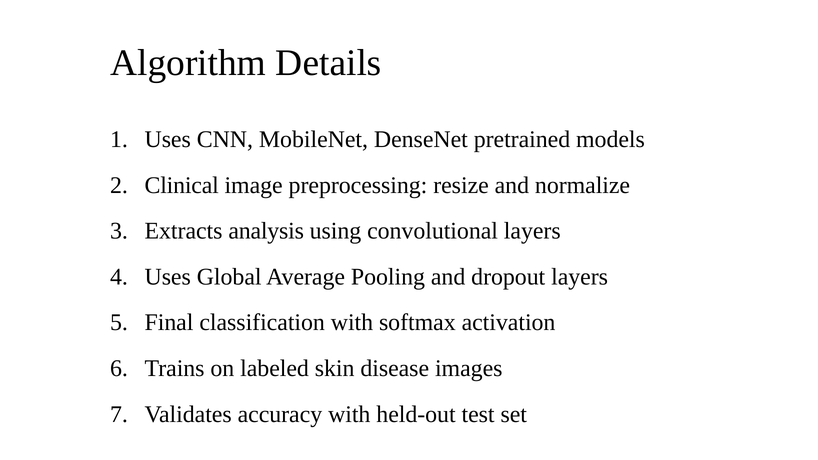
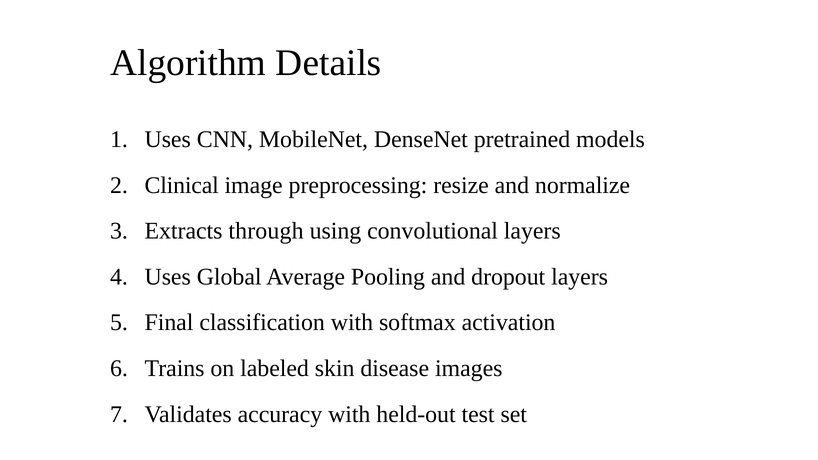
analysis: analysis -> through (266, 231)
